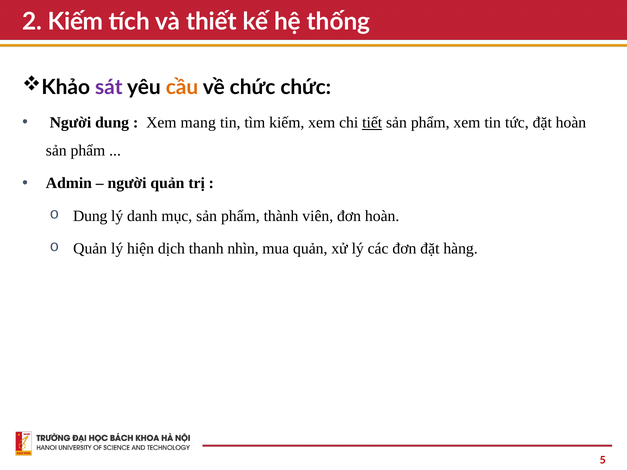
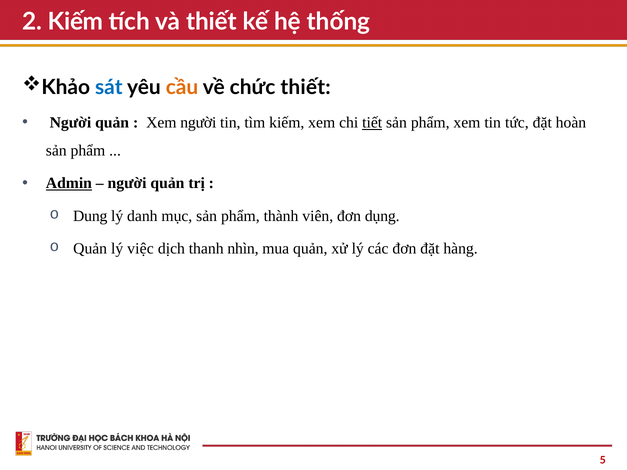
sát colour: purple -> blue (109, 87)
chức chức: chức -> thiết (306, 87)
dung: dung -> quản (112, 123)
Xem mang: mang -> người (198, 123)
Admin underline: none -> present (69, 183)
đơn hoàn: hoàn -> dụng (382, 216)
hiện: hiện -> việc (140, 249)
